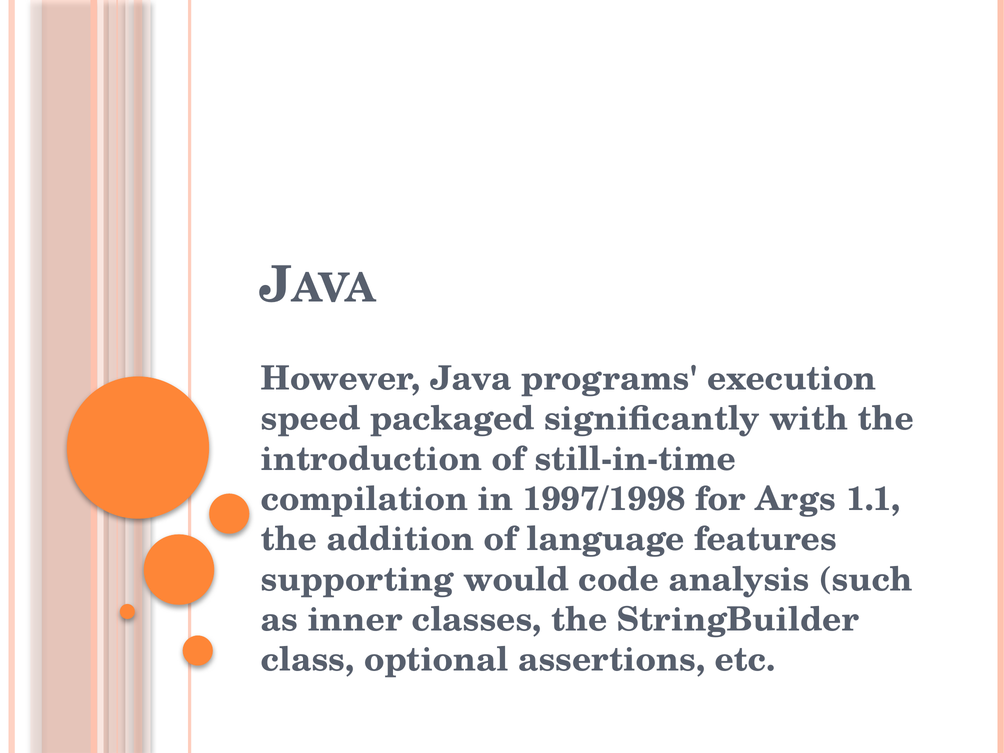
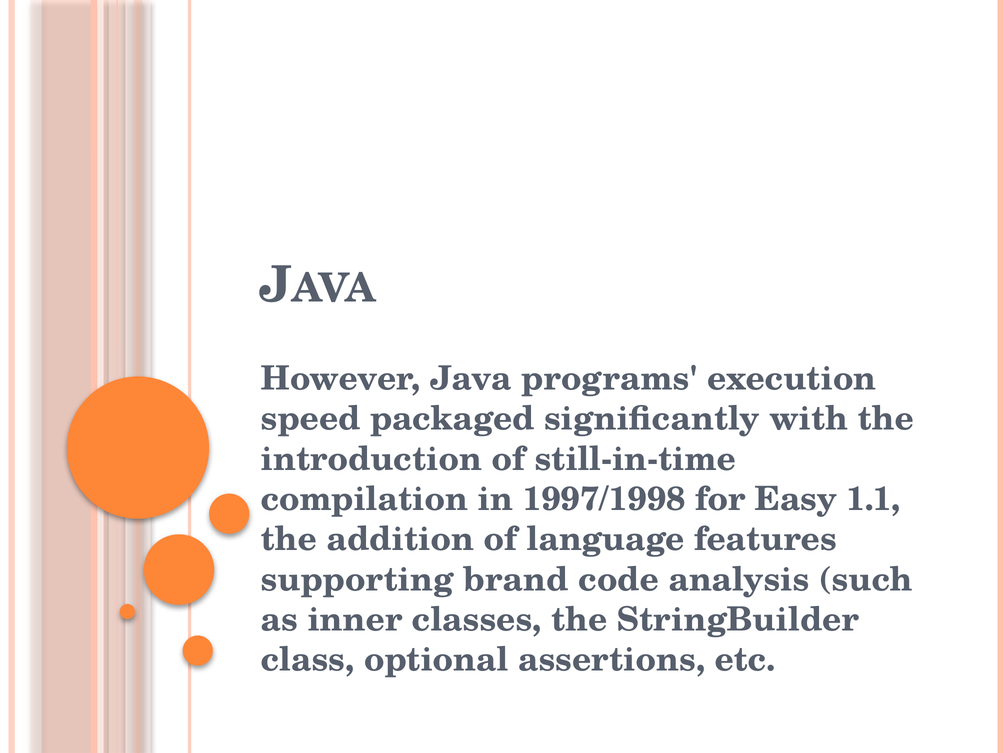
Args: Args -> Easy (796, 499)
would: would -> brand (516, 580)
